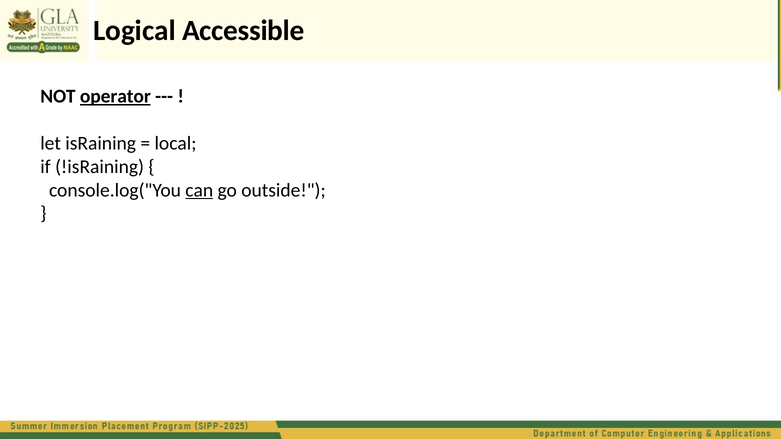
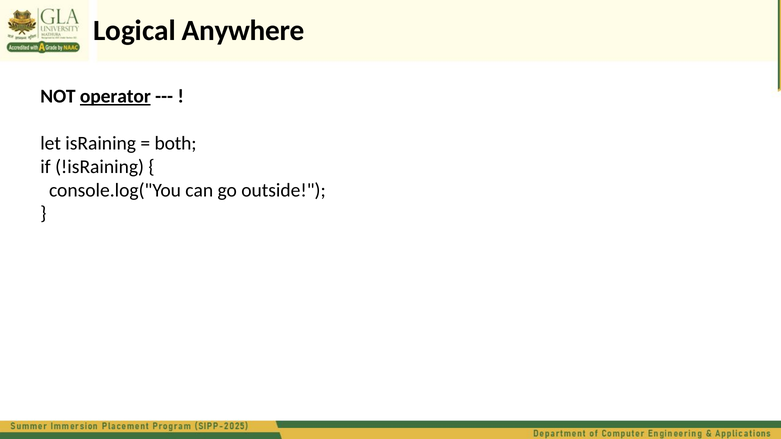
Accessible: Accessible -> Anywhere (243, 31)
local: local -> both (176, 143)
can underline: present -> none (199, 190)
